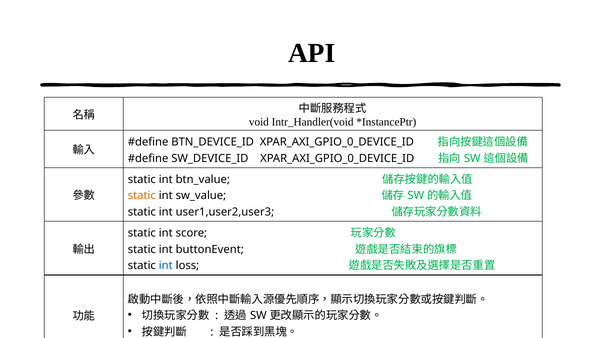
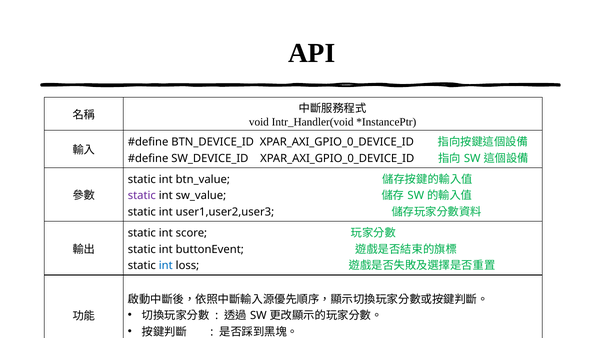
static colour: orange -> purple (142, 196)
